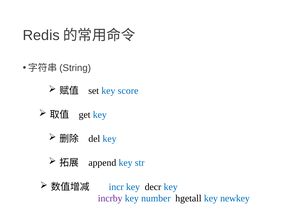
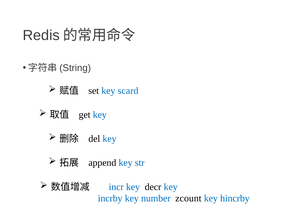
score: score -> scard (128, 91)
incrby colour: purple -> blue (110, 198)
hgetall: hgetall -> zcount (188, 198)
newkey: newkey -> hincrby (235, 198)
